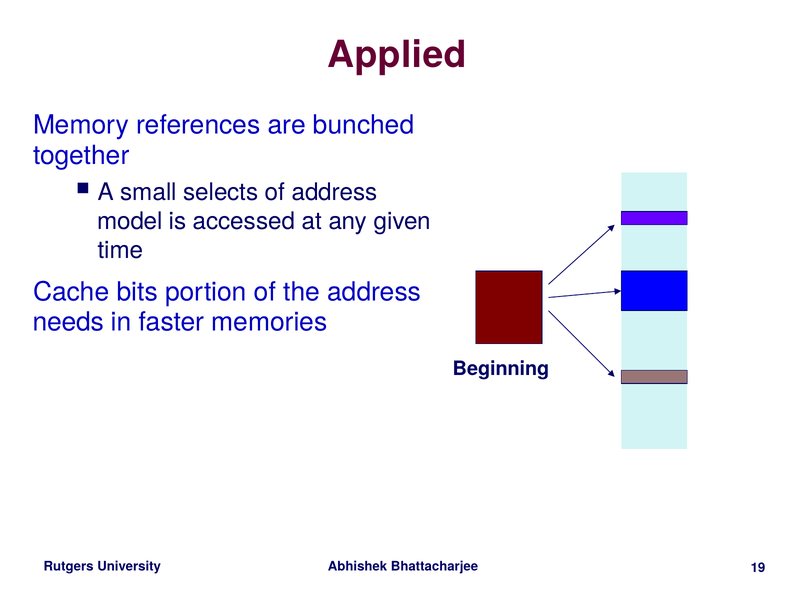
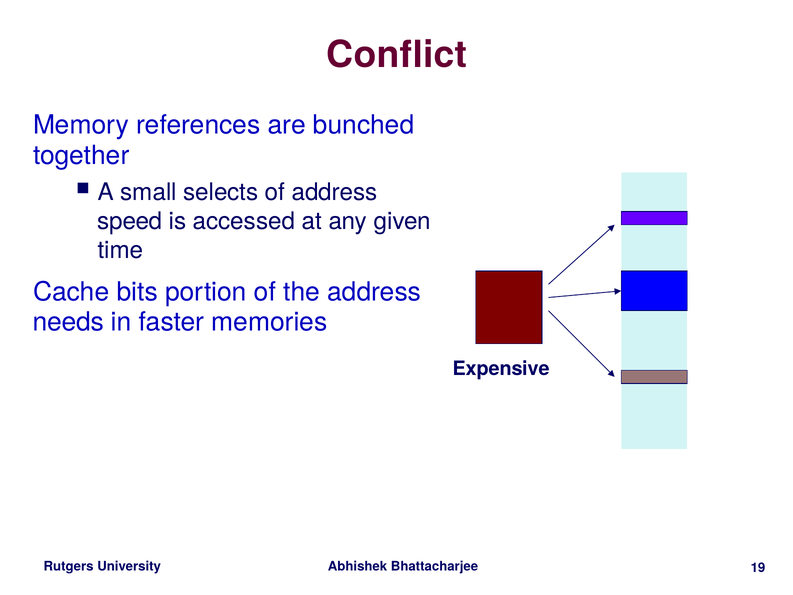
Applied: Applied -> Conflict (397, 55)
model: model -> speed (130, 221)
Beginning: Beginning -> Expensive (501, 368)
